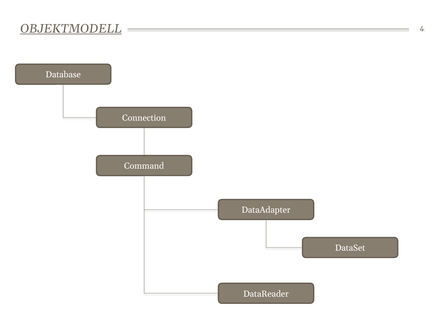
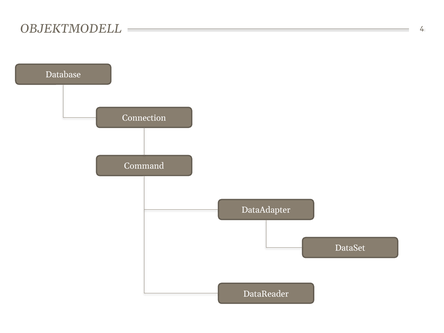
OBJEKTMODELL underline: present -> none (71, 29)
